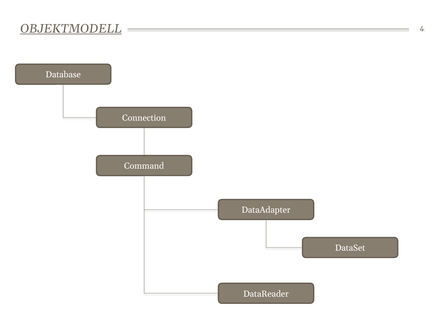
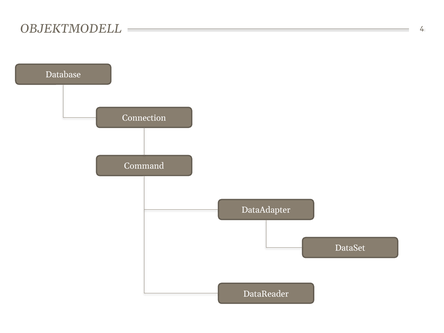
OBJEKTMODELL underline: present -> none (71, 29)
